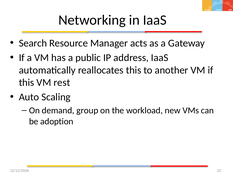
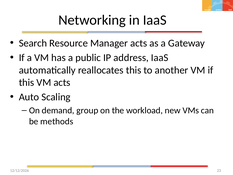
VM rest: rest -> acts (62, 82)
adoption: adoption -> methods (57, 121)
